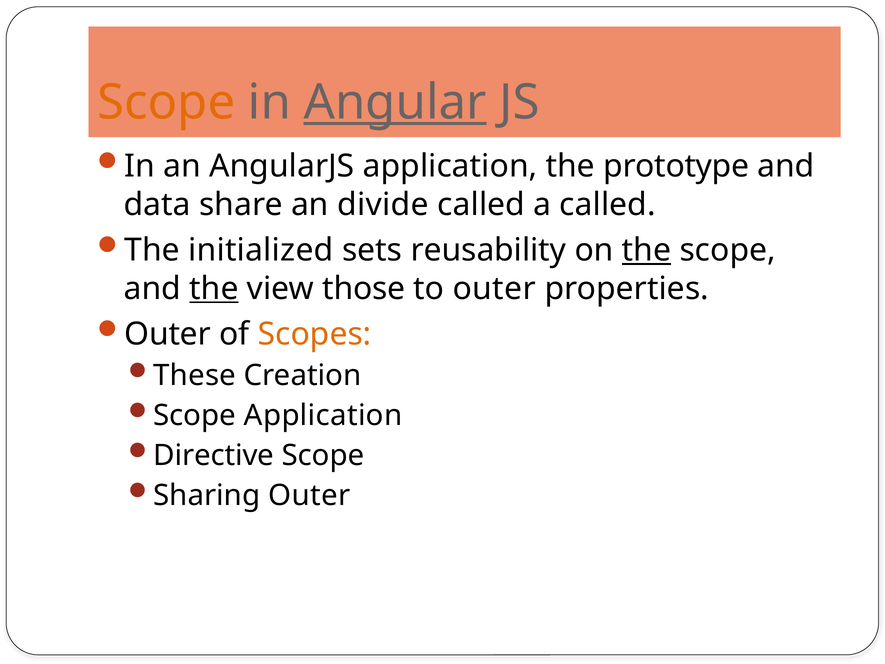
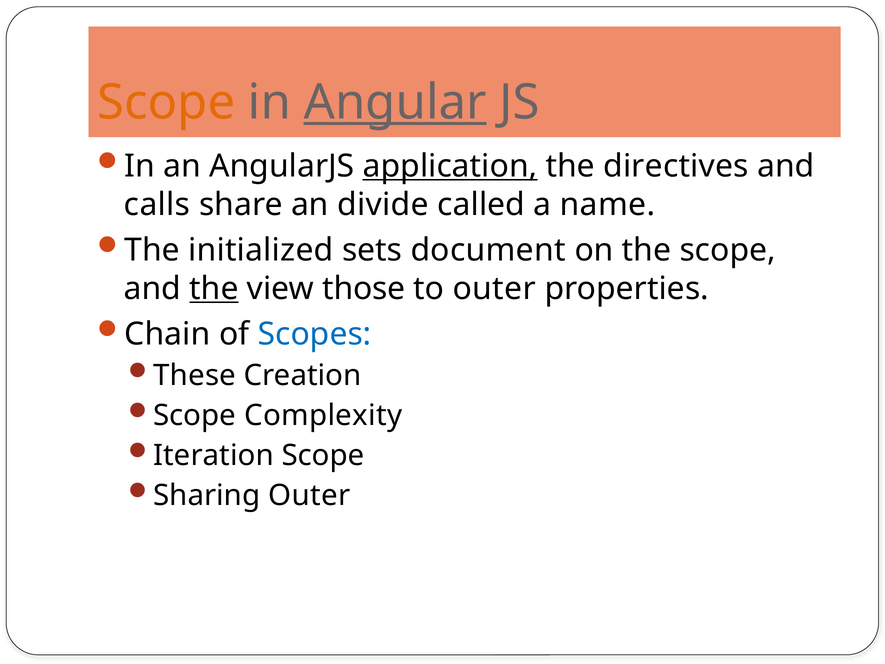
application underline: none -> present (450, 166)
prototype: prototype -> directives (676, 166)
data: data -> calls (157, 204)
a called: called -> name (607, 204)
reusability: reusability -> document (488, 250)
the underline: present -> none (647, 250)
Outer: Outer -> Chain (167, 334)
Scopes colour: orange -> blue (315, 334)
Scope Application: Application -> Complexity (323, 415)
Directive: Directive -> Iteration (214, 455)
